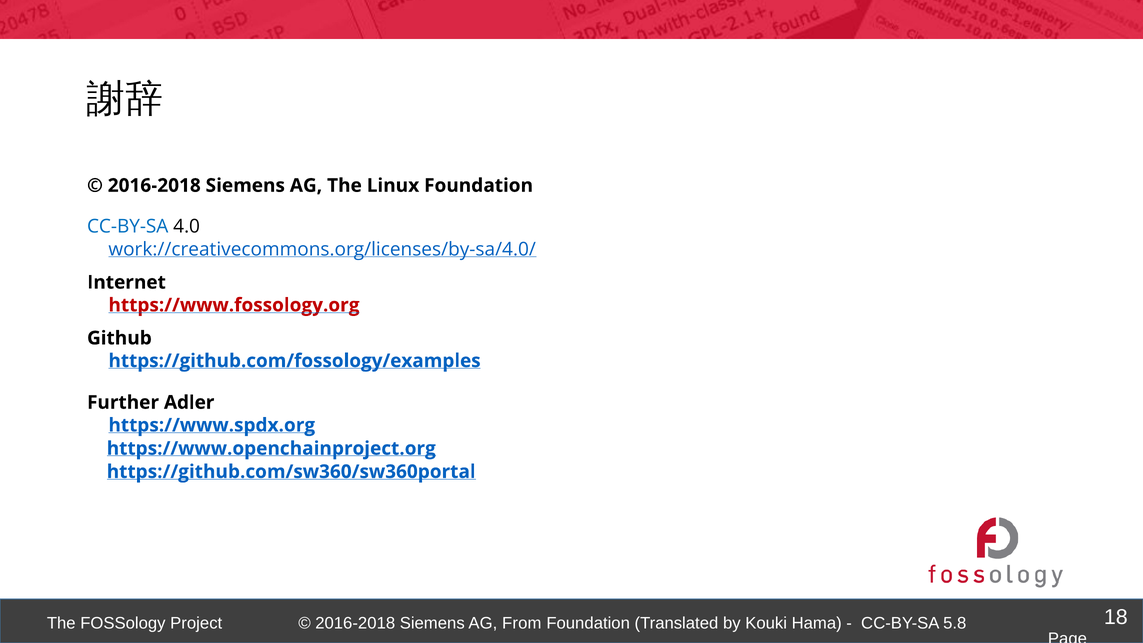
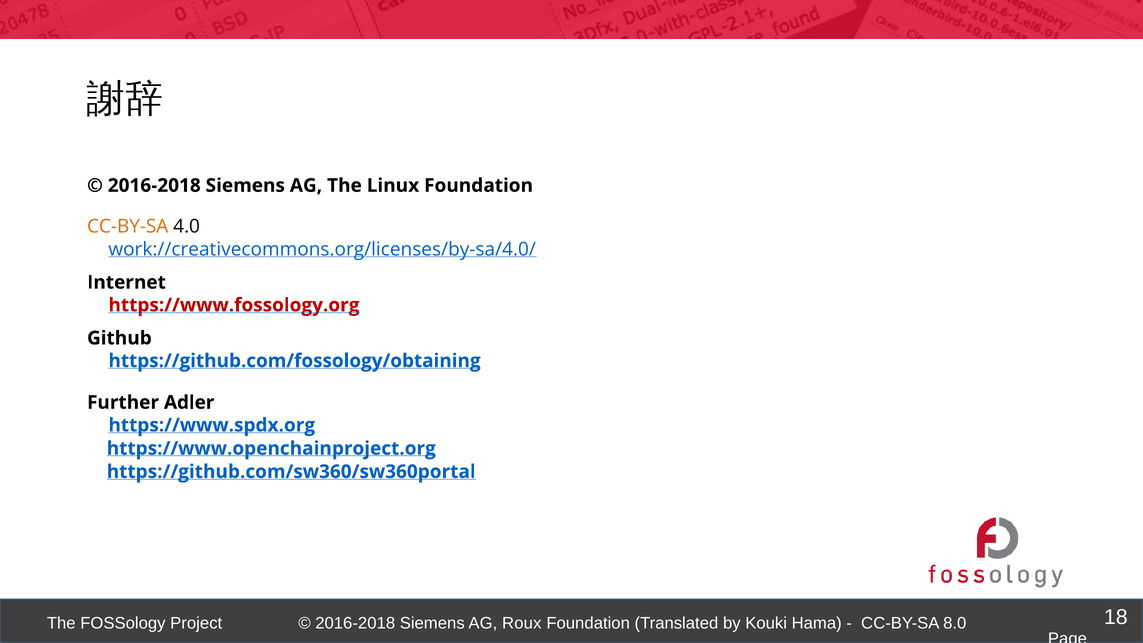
CC-BY-SA colour: blue -> orange (128, 227)
https://github.com/fossology/examples: https://github.com/fossology/examples -> https://github.com/fossology/obtaining (295, 361)
From: From -> Roux (522, 623)
5.8: 5.8 -> 8.0 (955, 623)
